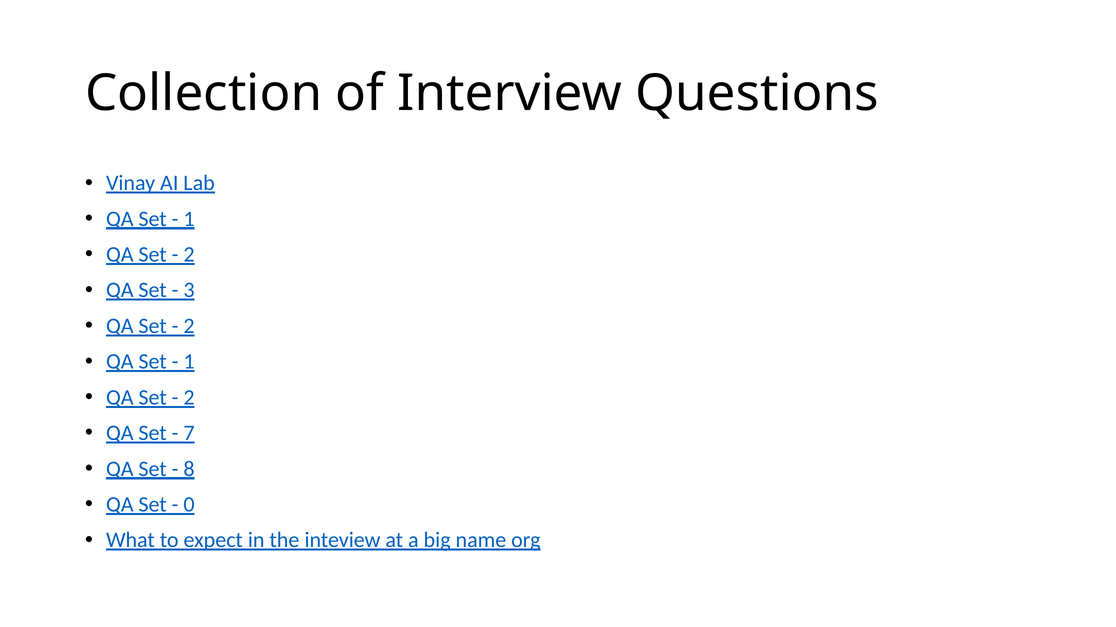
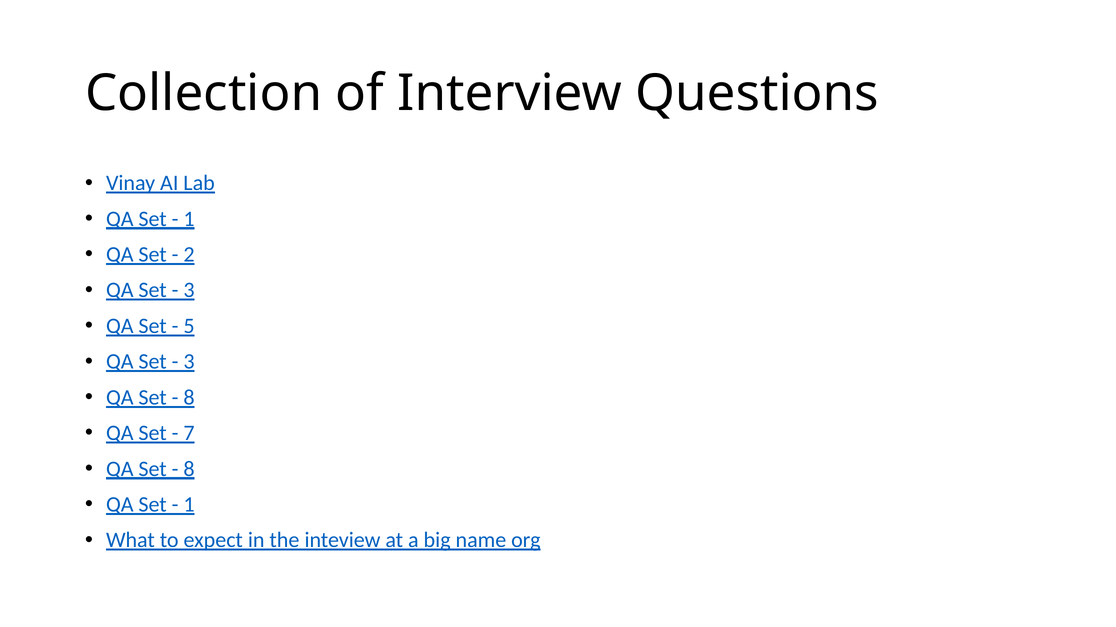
2: 2 -> 5 (189, 326)
1: 1 -> 3 (189, 362)
2: 2 -> 8 (189, 398)
0: 0 -> 1 (189, 505)
